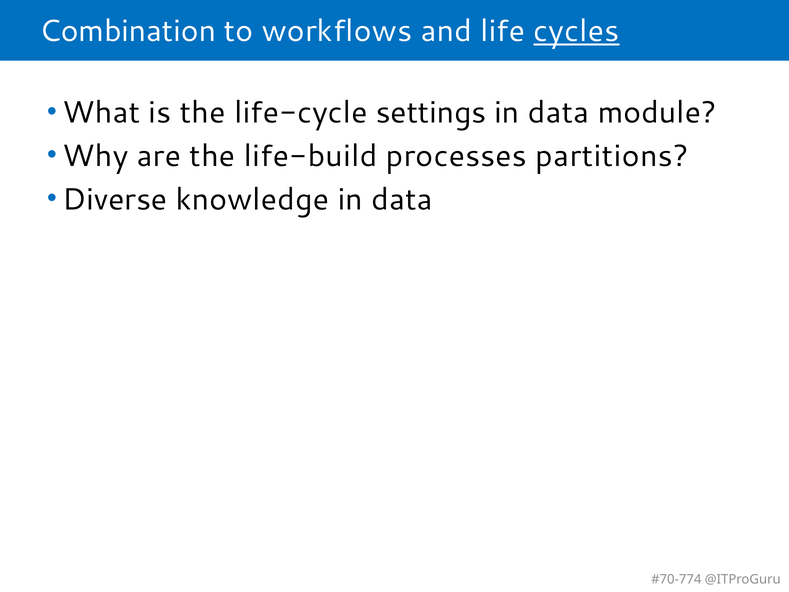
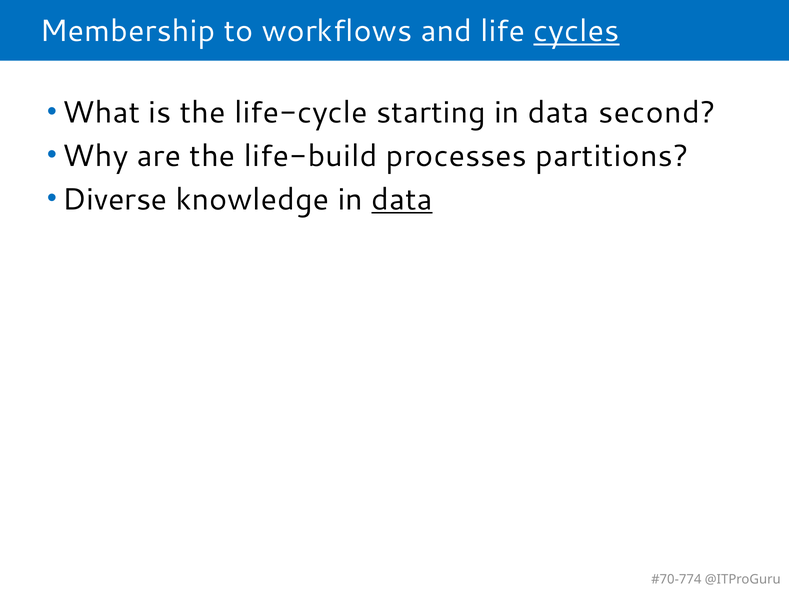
Combination: Combination -> Membership (128, 31)
settings: settings -> starting (431, 113)
module: module -> second (657, 113)
data underline: none -> present (402, 199)
